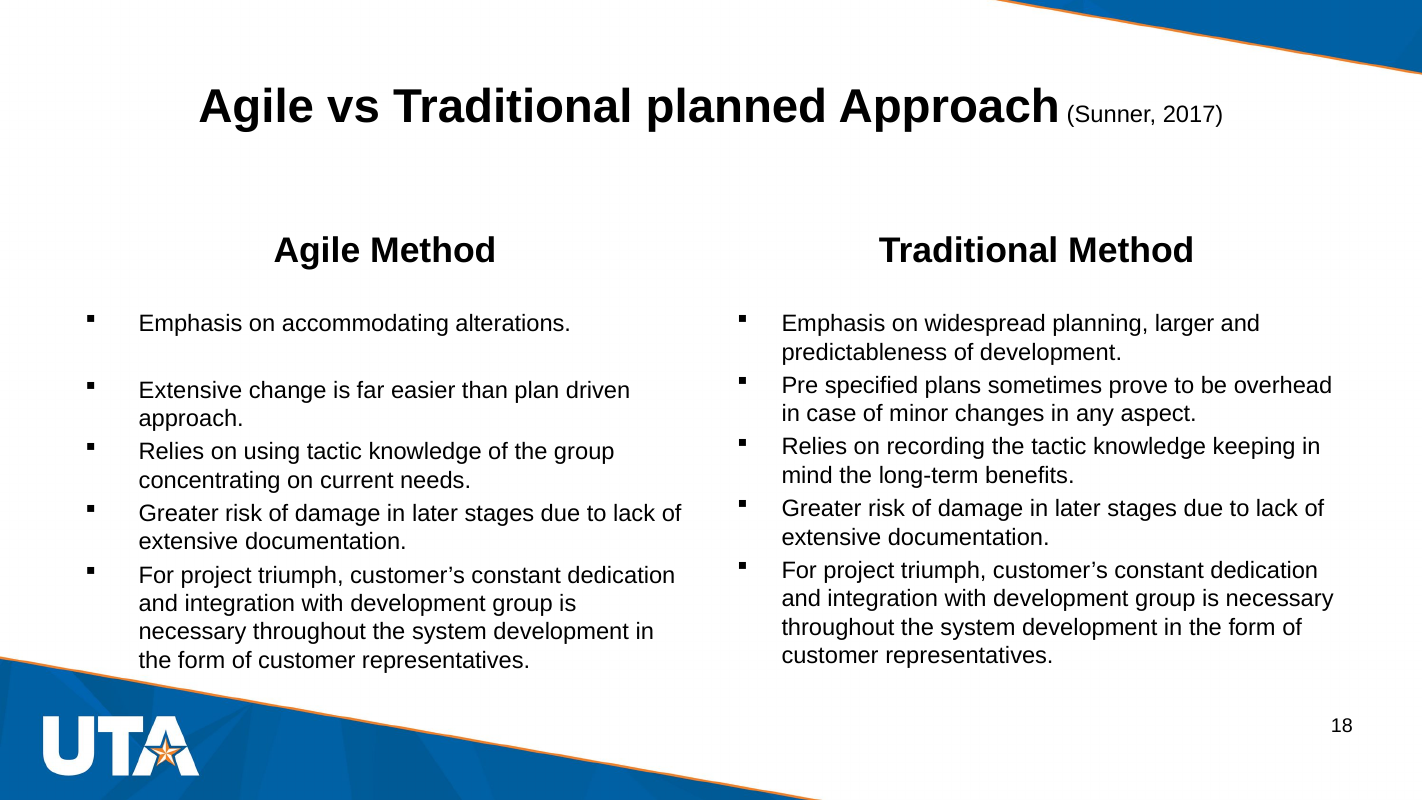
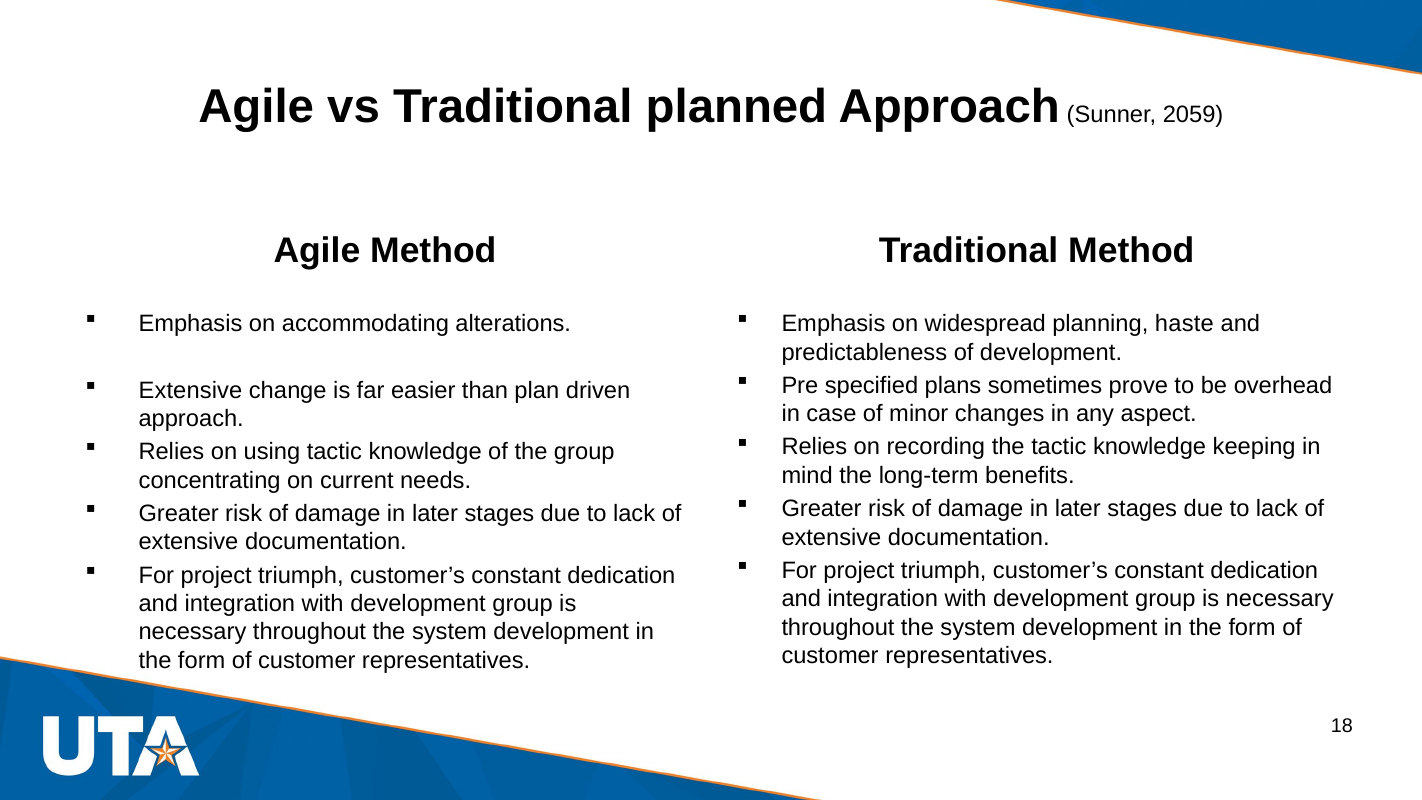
2017: 2017 -> 2059 (1193, 115)
larger: larger -> haste (1184, 324)
